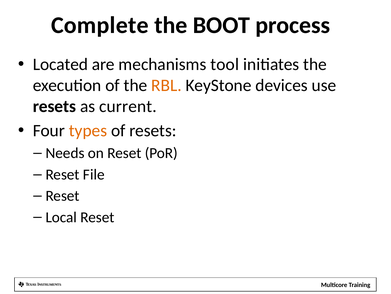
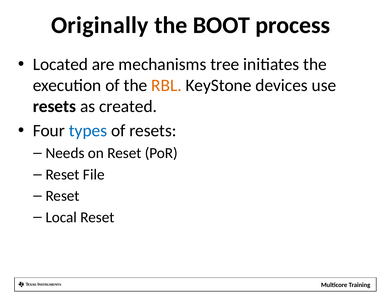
Complete: Complete -> Originally (100, 25)
tool: tool -> tree (225, 64)
current: current -> created (128, 106)
types colour: orange -> blue (88, 130)
